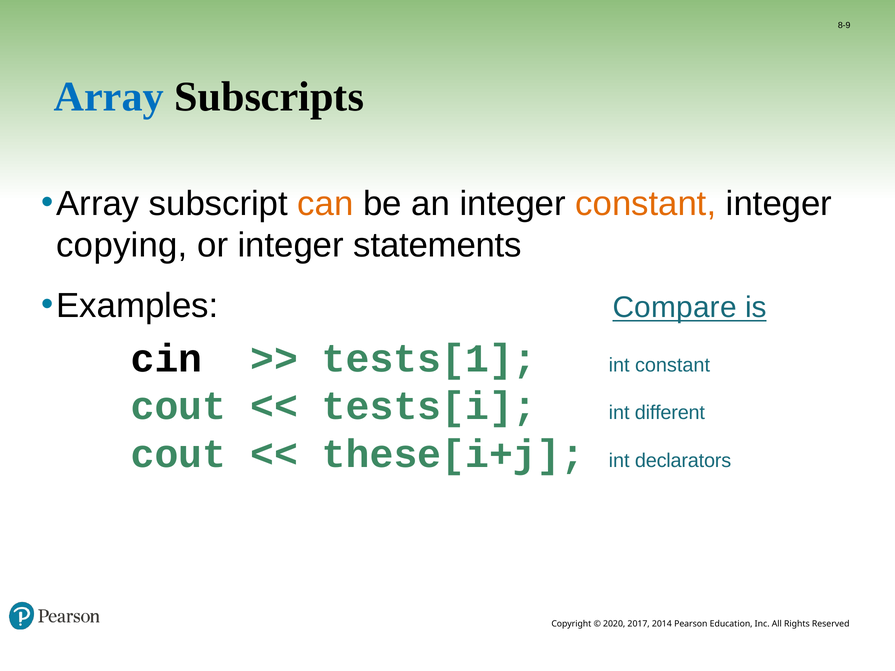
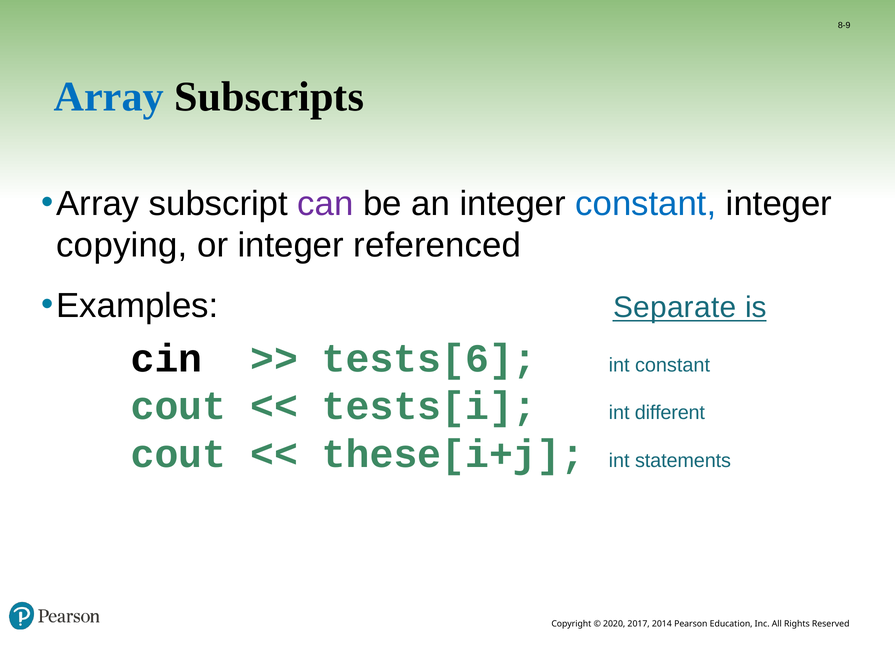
can colour: orange -> purple (325, 204)
constant colour: orange -> blue (646, 204)
statements: statements -> referenced (437, 246)
Compare: Compare -> Separate (675, 308)
tests[1: tests[1 -> tests[6 (429, 359)
declarators: declarators -> statements (683, 461)
